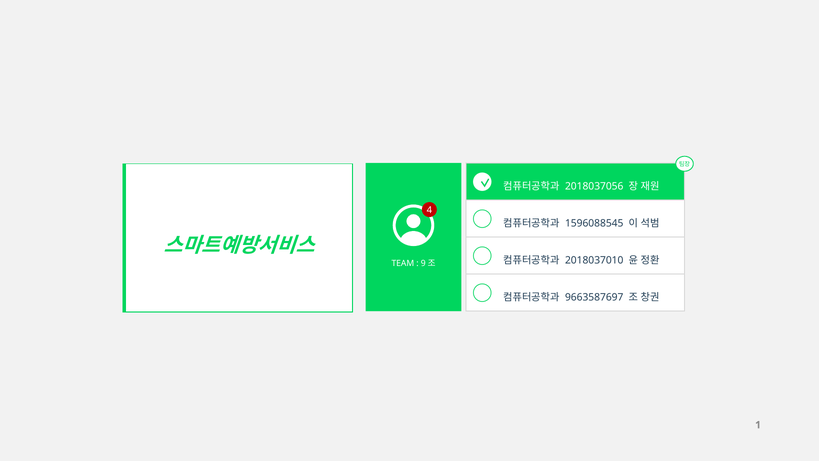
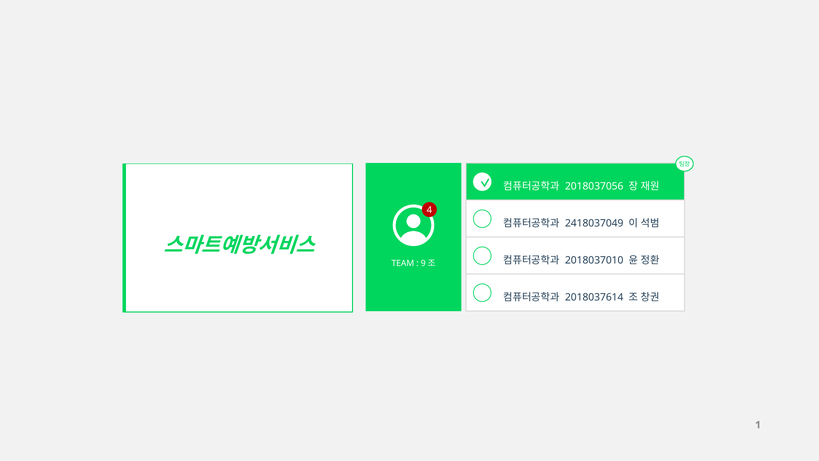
1596088545: 1596088545 -> 2418037049 (594, 223)
9663587697: 9663587697 -> 2018037614 (594, 297)
